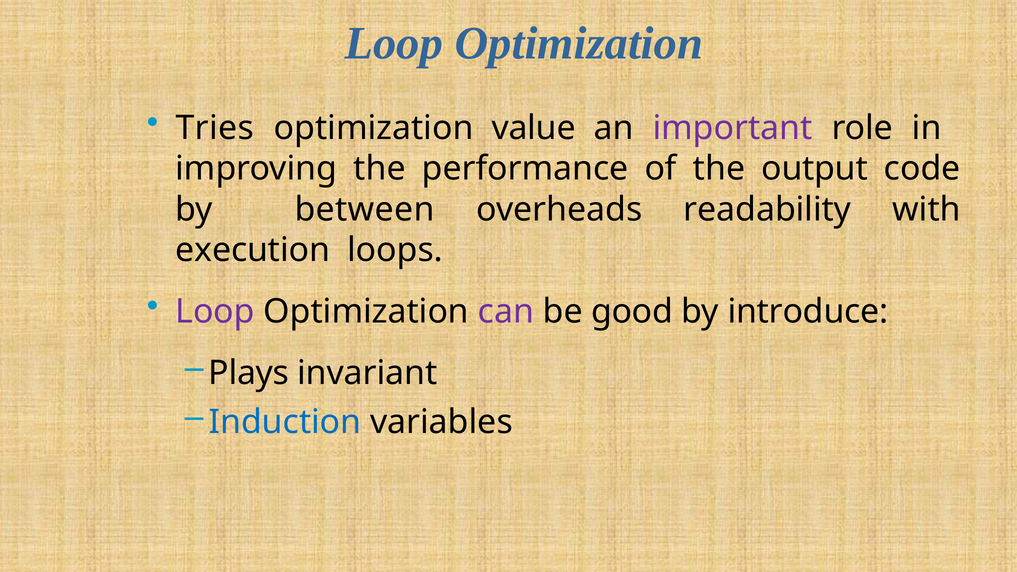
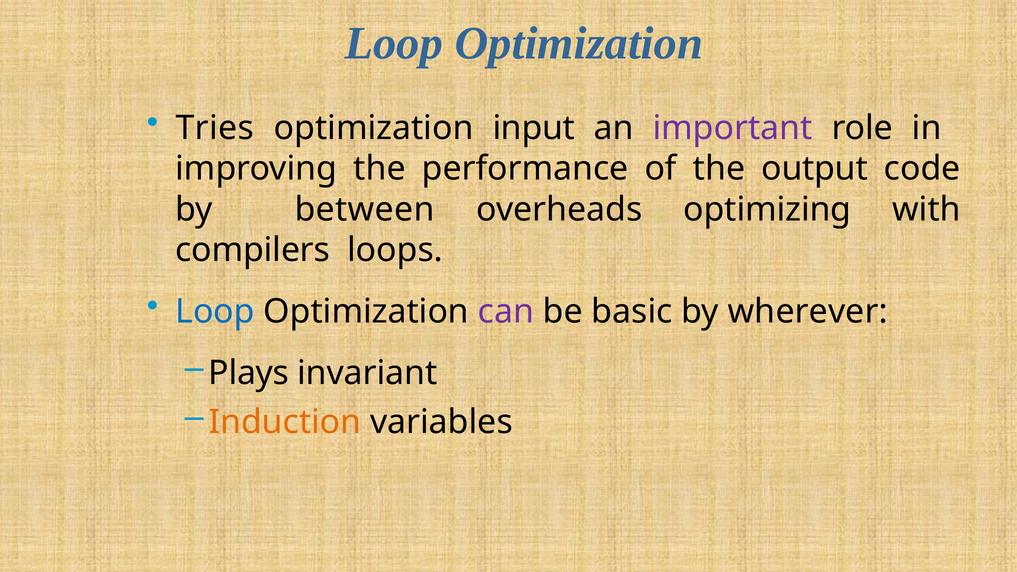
value: value -> input (534, 128)
readability: readability -> optimizing (767, 209)
execution: execution -> compilers (253, 250)
Loop colour: purple -> blue (215, 312)
good: good -> basic (632, 312)
introduce: introduce -> wherever (808, 312)
Induction colour: blue -> orange (285, 422)
